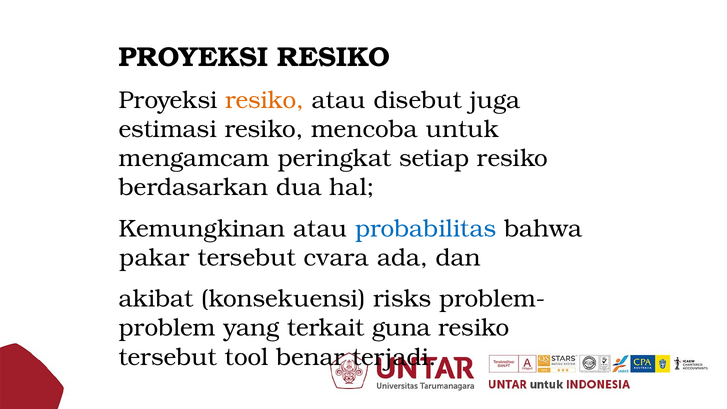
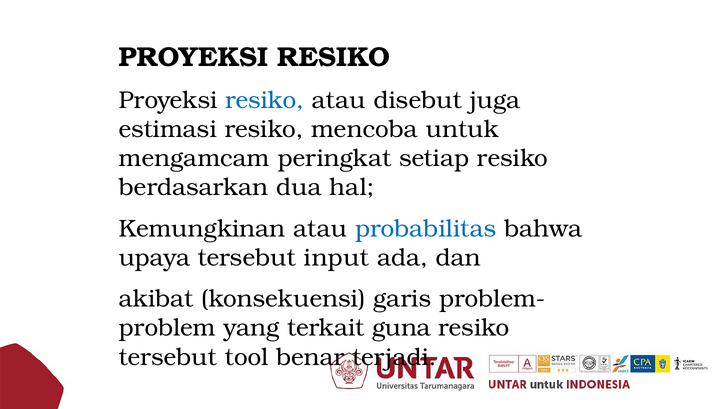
resiko colour: orange -> blue (265, 100)
pakar: pakar -> upaya (155, 258)
cvara: cvara -> input (336, 258)
risks: risks -> garis (402, 299)
